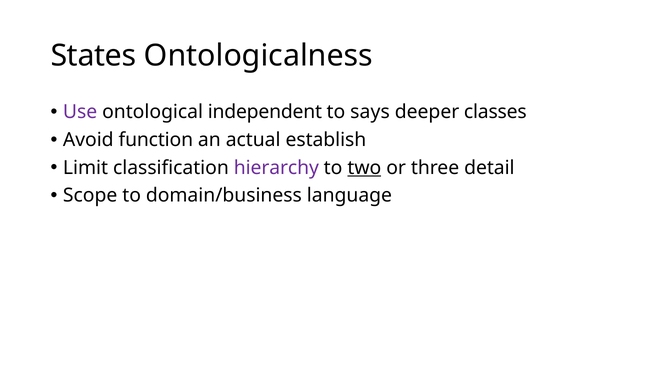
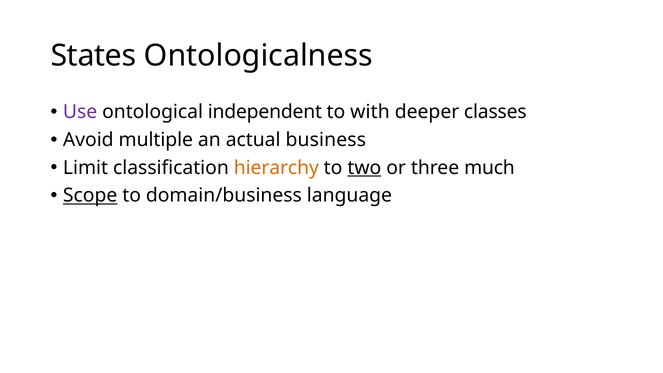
says: says -> with (370, 112)
function: function -> multiple (156, 140)
establish: establish -> business (326, 140)
hierarchy colour: purple -> orange (276, 168)
detail: detail -> much (489, 168)
Scope underline: none -> present (90, 195)
